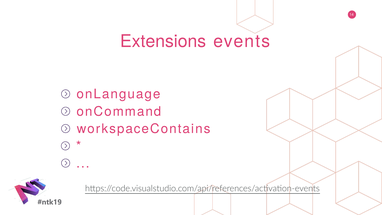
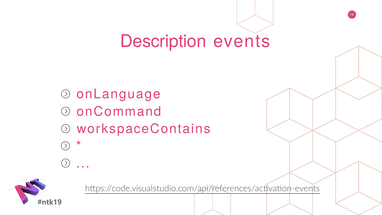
Extensions: Extensions -> Description (163, 41)
